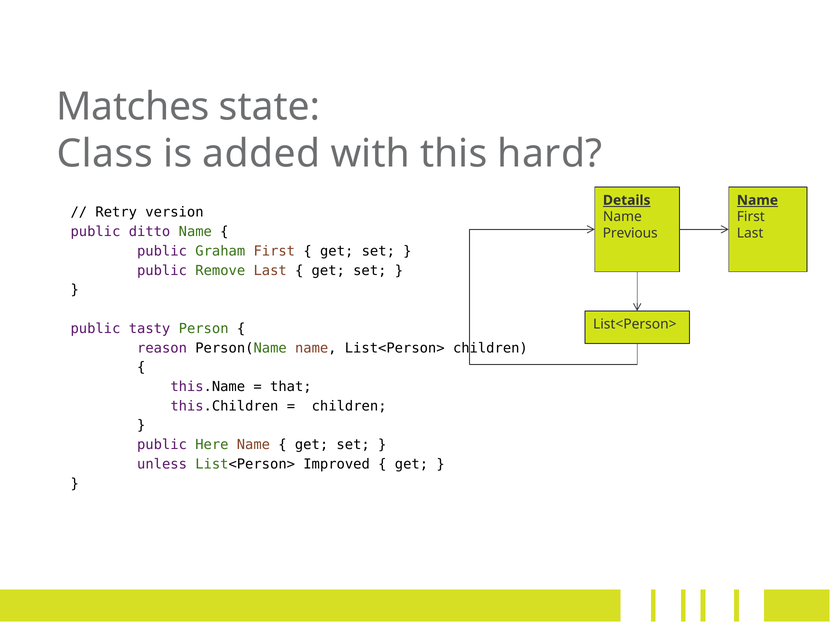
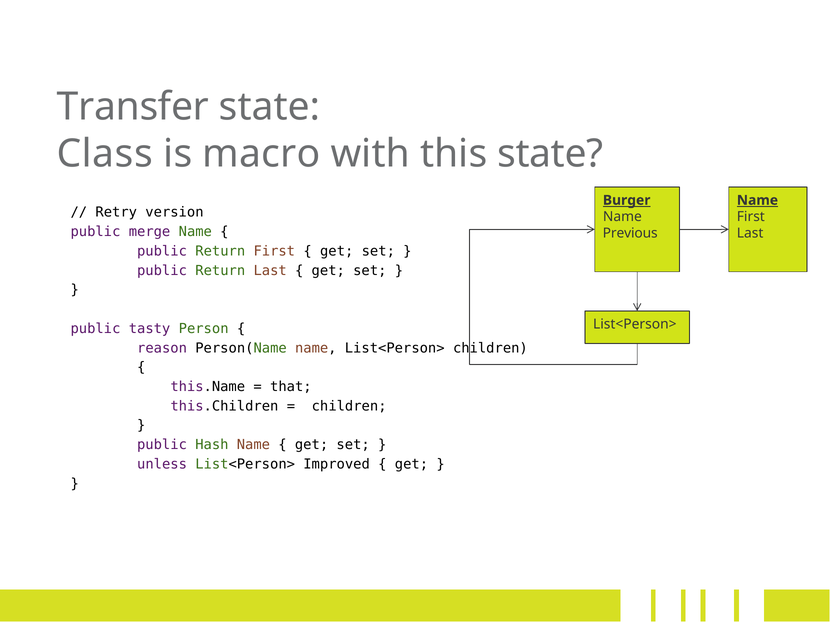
Matches: Matches -> Transfer (133, 107)
added: added -> macro (261, 154)
this hard: hard -> state (550, 154)
Details: Details -> Burger (627, 200)
ditto: ditto -> merge (150, 232)
Graham: Graham -> Return (220, 251)
Remove: Remove -> Return (220, 271)
Here: Here -> Hash (212, 445)
